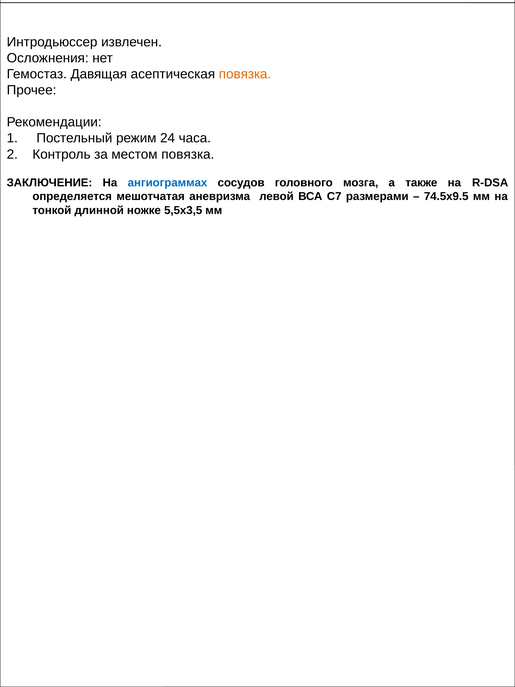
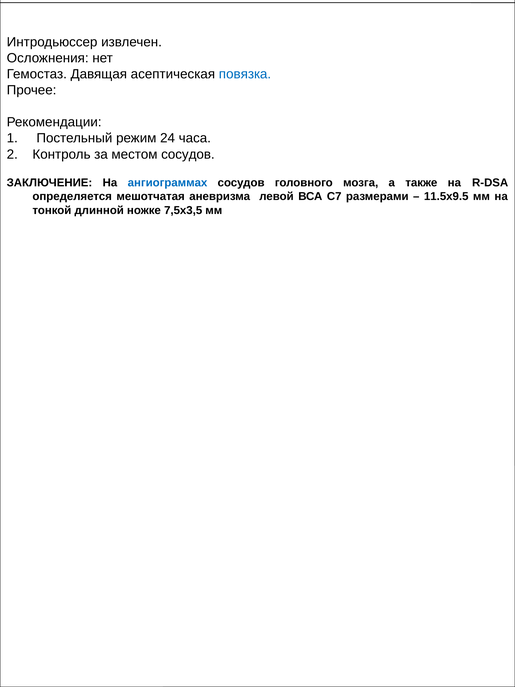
повязка colour: orange -> blue (245, 74)
местом повязка: повязка -> сосудов (188, 154)
74.5х9.5: 74.5х9.5 -> 11.5х9.5 (446, 196)
5,5х3,5: 5,5х3,5 -> 7,5х3,5 (183, 210)
